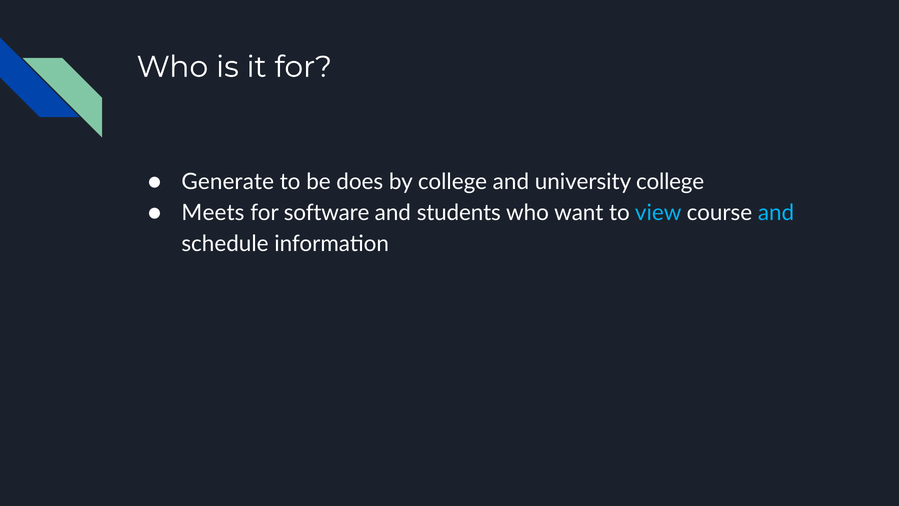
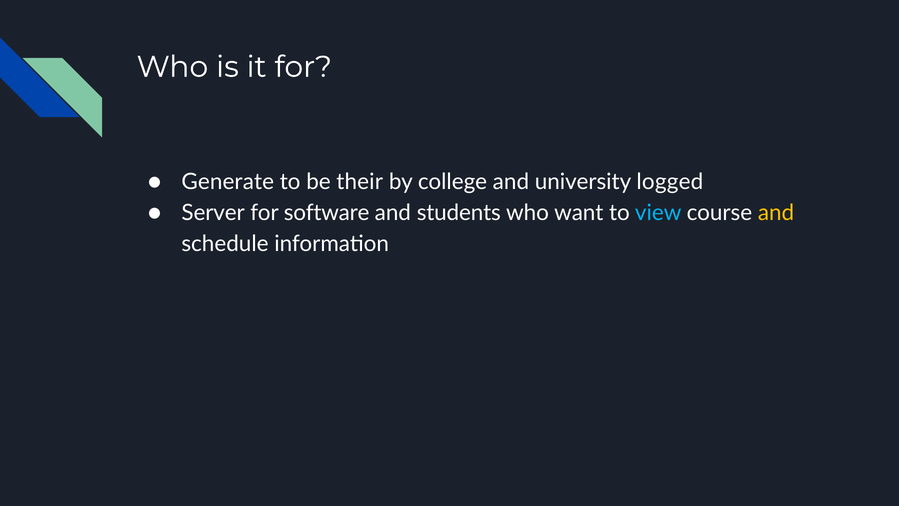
does: does -> their (360, 182)
university college: college -> logged (670, 182)
Meets: Meets -> Server (213, 213)
and colour: light blue -> yellow (776, 213)
